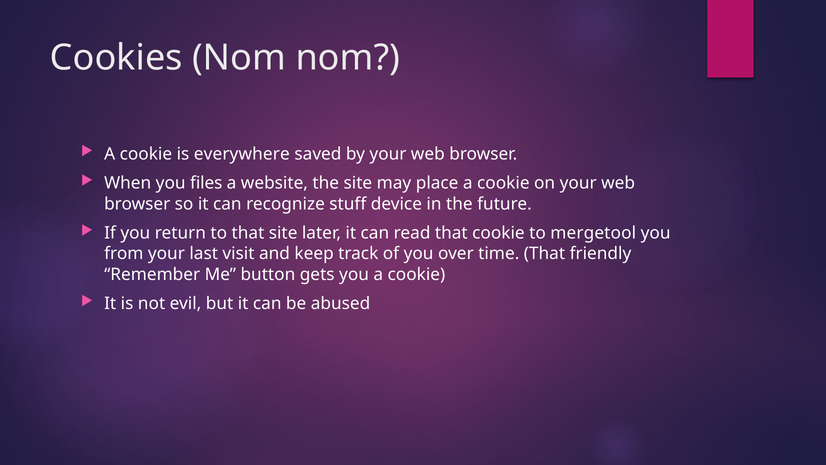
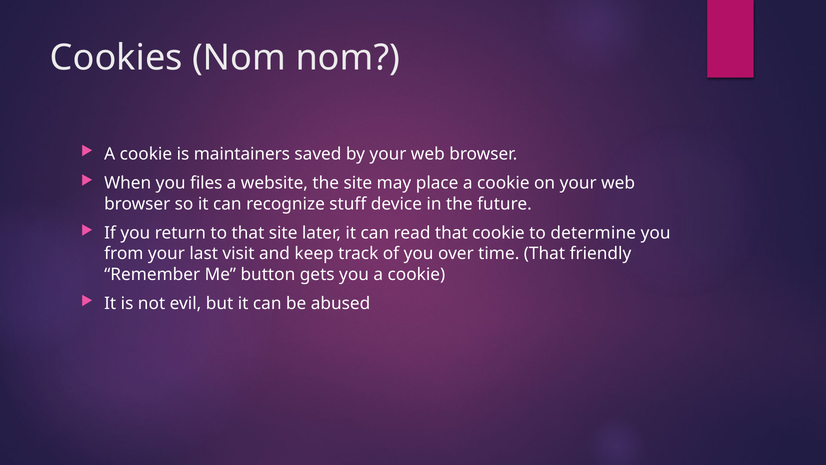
everywhere: everywhere -> maintainers (242, 154)
mergetool: mergetool -> determine (593, 233)
